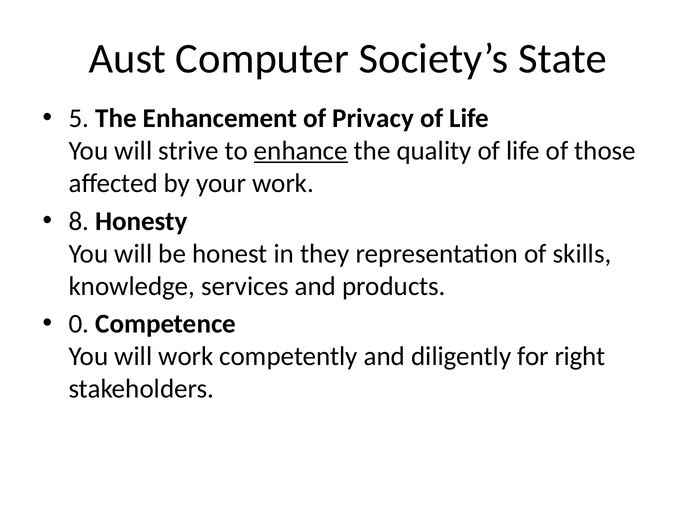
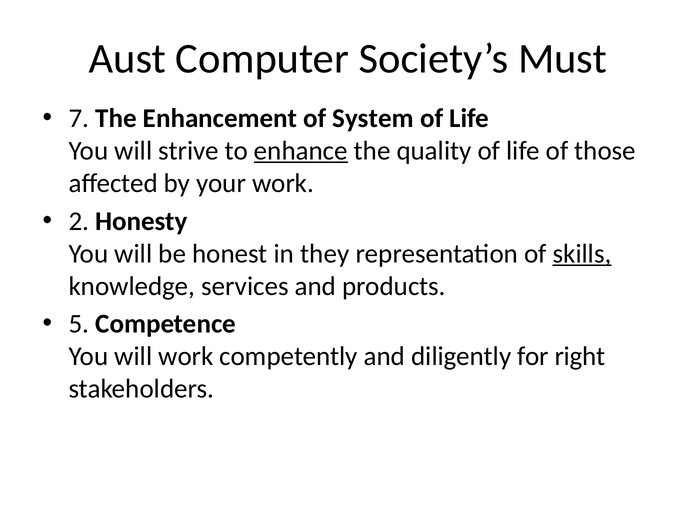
State: State -> Must (563, 59)
5: 5 -> 7 (79, 118)
Privacy: Privacy -> System (373, 118)
8: 8 -> 2 (79, 221)
skills underline: none -> present (582, 254)
0: 0 -> 5 (79, 324)
